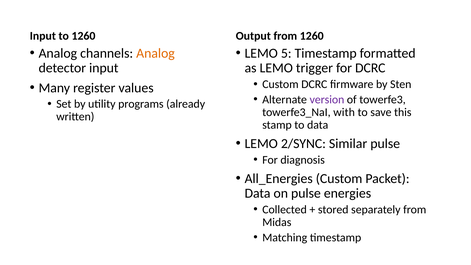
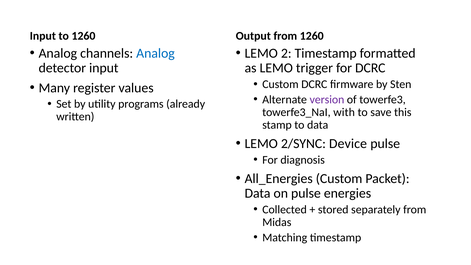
Analog colour: orange -> blue (156, 53)
5: 5 -> 2 (286, 53)
Similar: Similar -> Device (348, 144)
